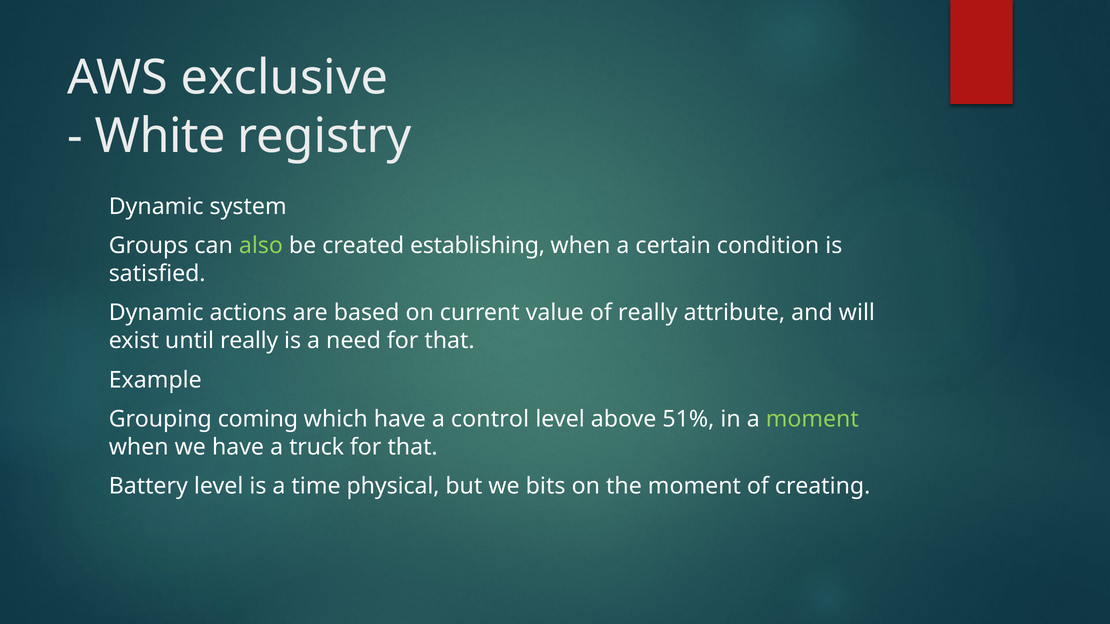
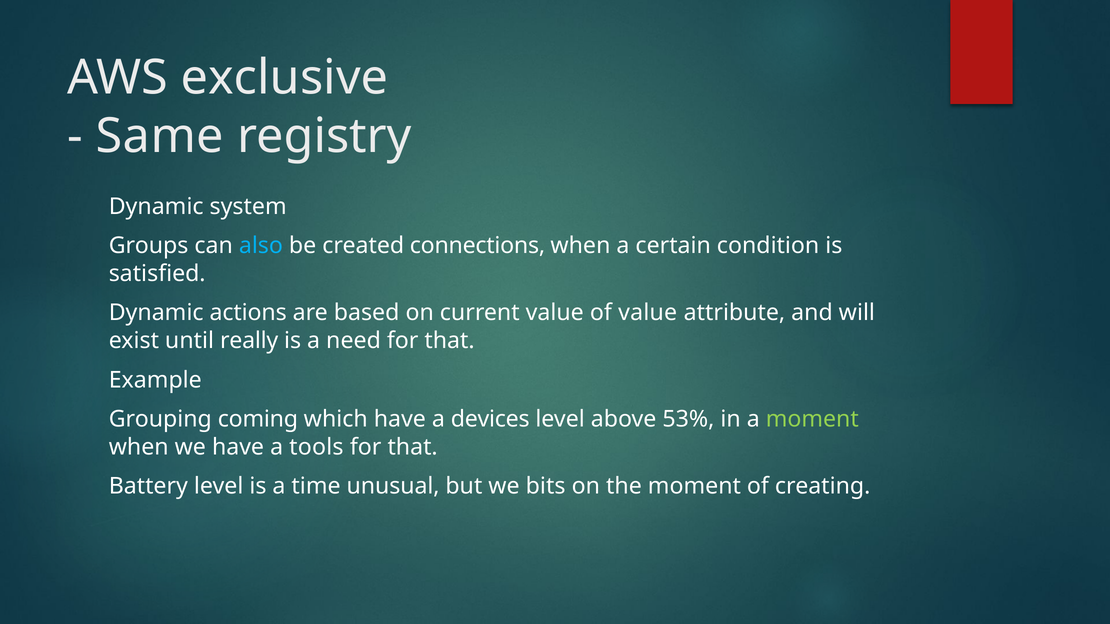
White: White -> Same (160, 136)
also colour: light green -> light blue (261, 246)
establishing: establishing -> connections (477, 246)
of really: really -> value (648, 313)
control: control -> devices (490, 419)
51%: 51% -> 53% (688, 419)
truck: truck -> tools (316, 447)
physical: physical -> unusual (393, 487)
